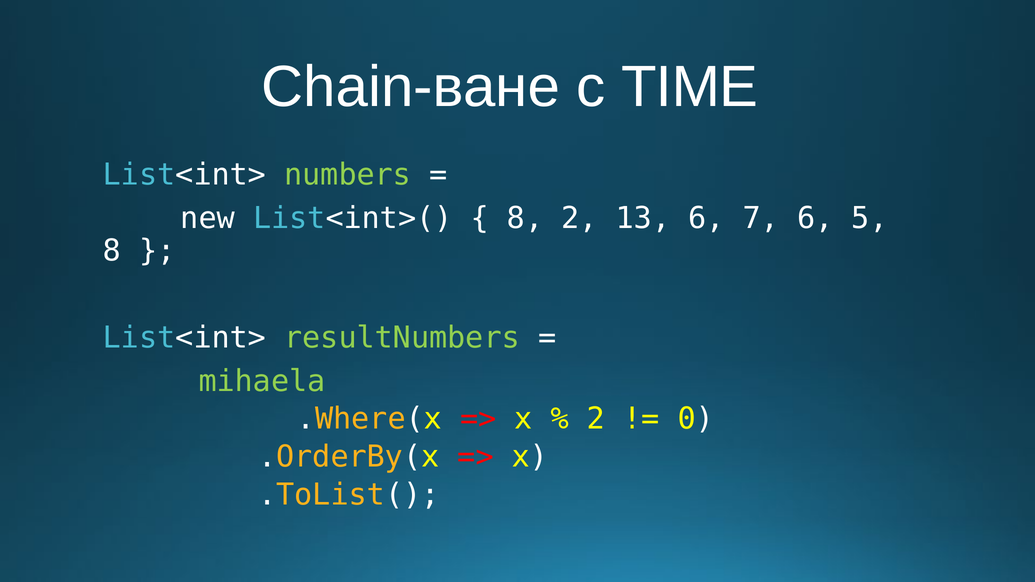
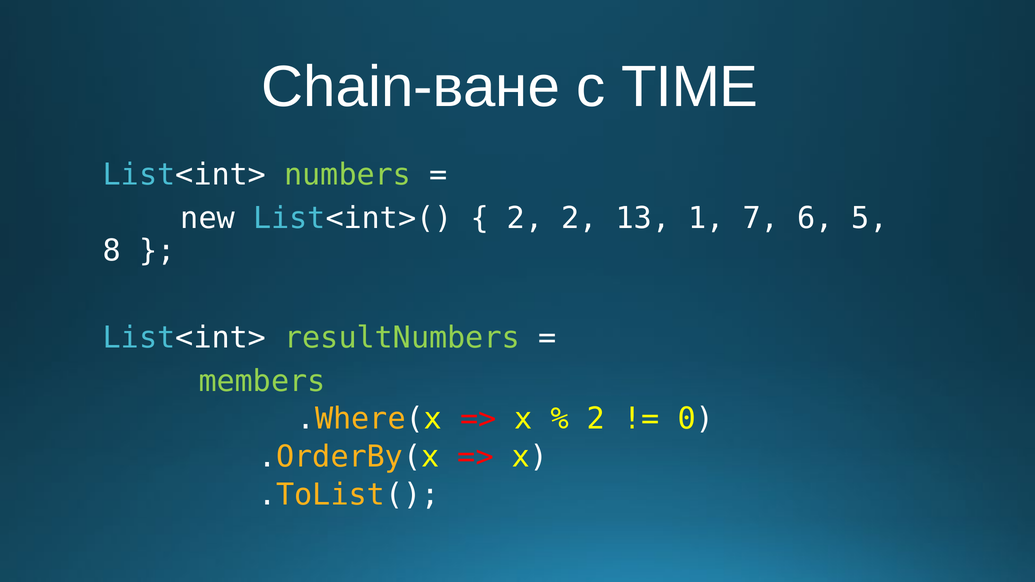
8: 8 -> 2 (525, 218)
13 6: 6 -> 1 (706, 218)
mihaela: mihaela -> members (262, 381)
